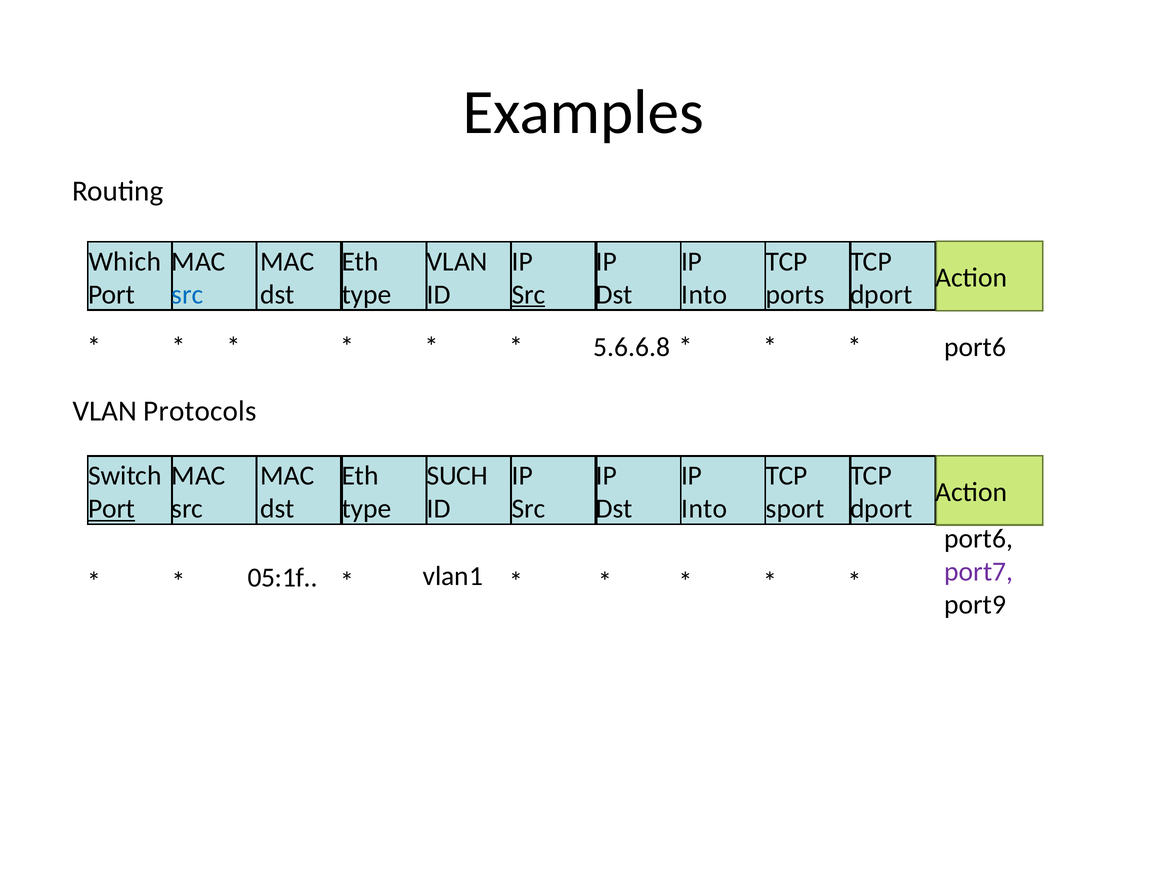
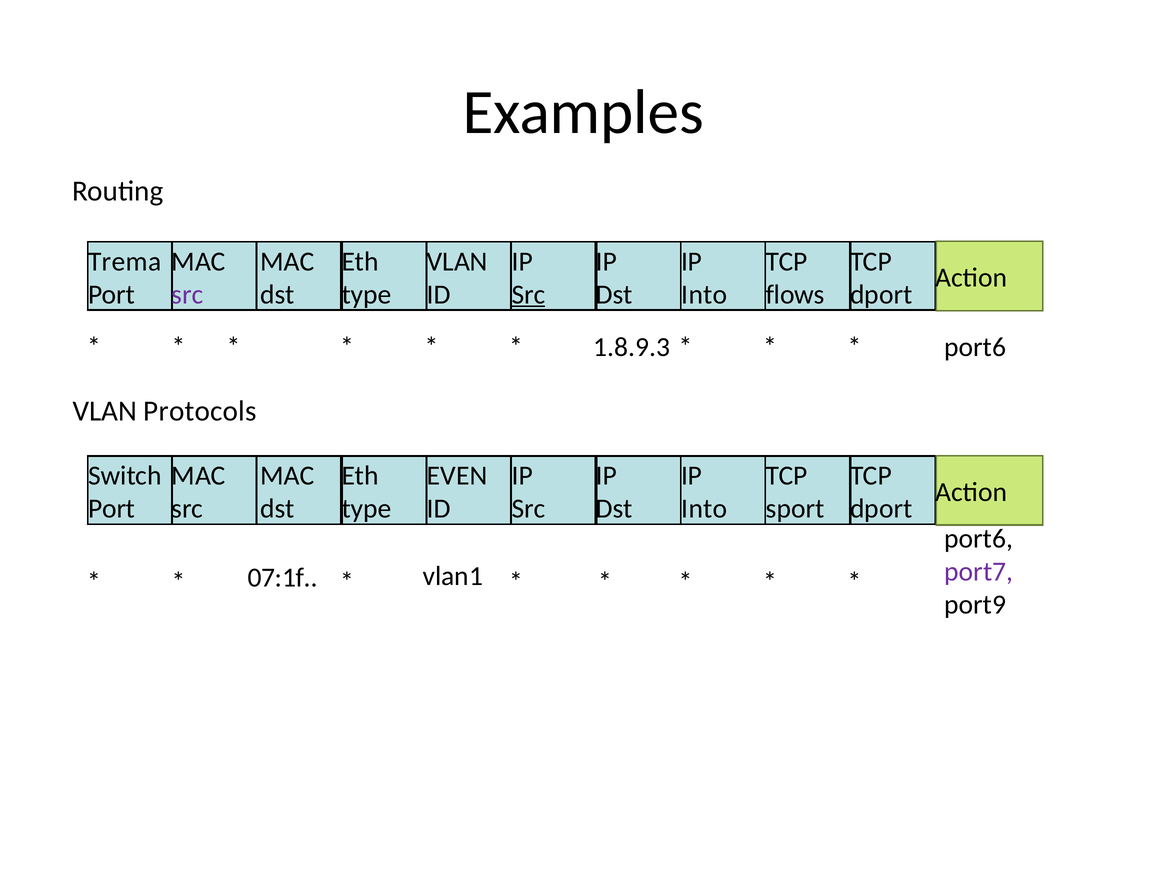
Which: Which -> Trema (125, 262)
src colour: blue -> purple (187, 295)
ports: ports -> flows (795, 295)
5.6.6.8: 5.6.6.8 -> 1.8.9.3 (632, 347)
SUCH: SUCH -> EVEN (457, 476)
Port underline: present -> none (112, 509)
05:1f: 05:1f -> 07:1f (283, 578)
